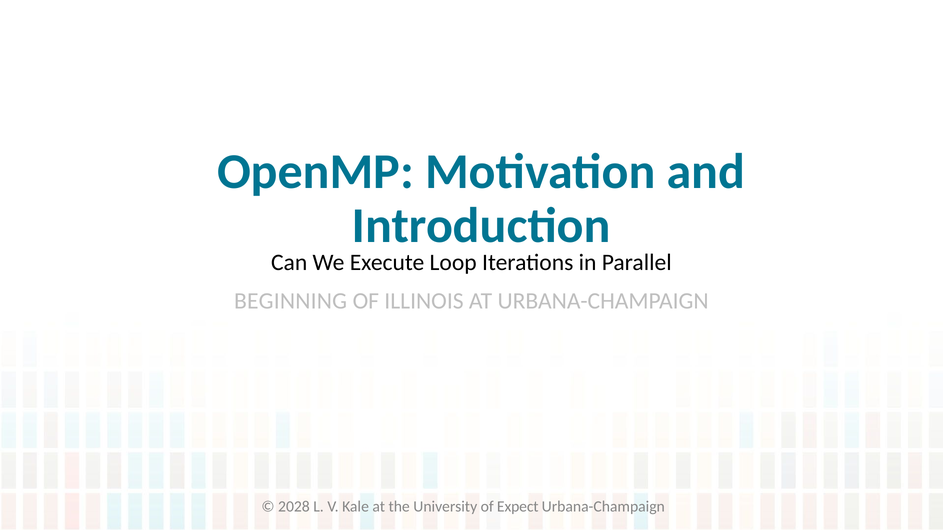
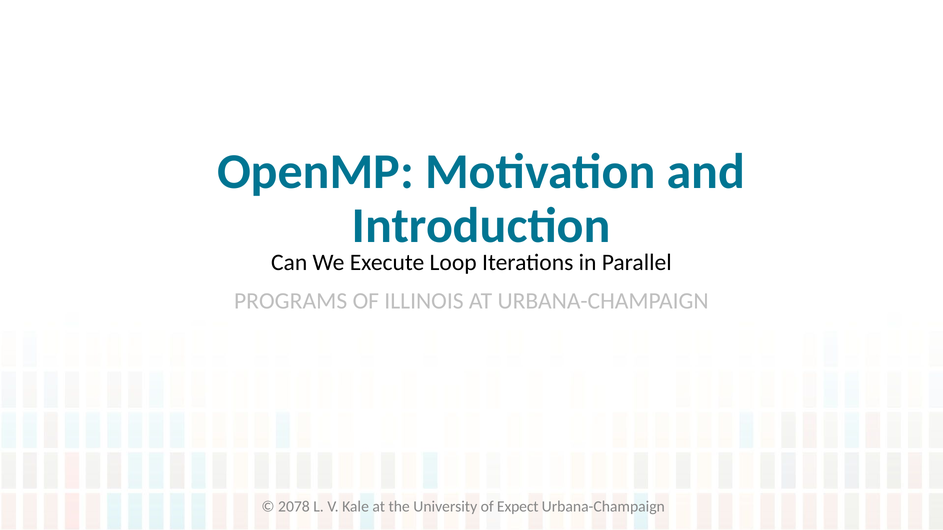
BEGINNING: BEGINNING -> PROGRAMS (291, 301)
2028: 2028 -> 2078 (294, 507)
